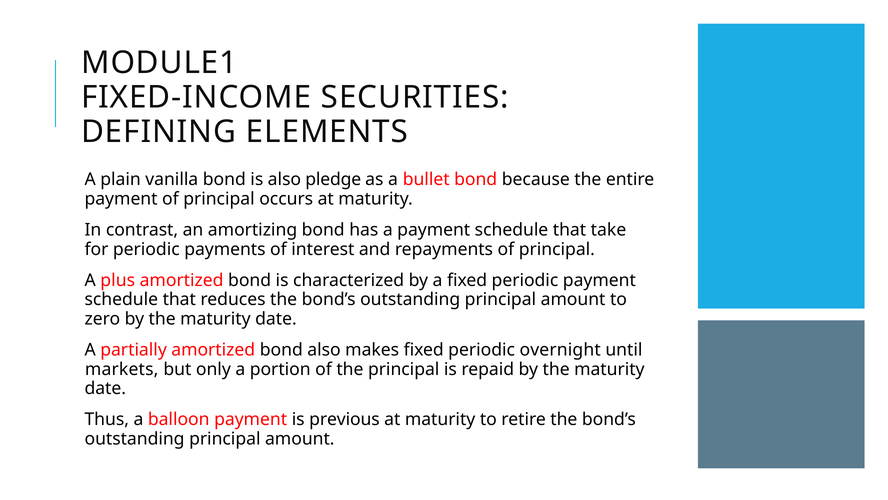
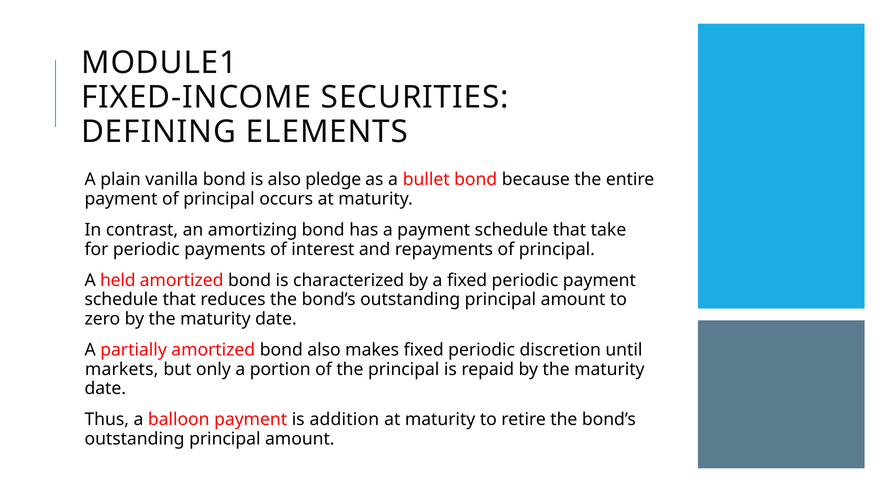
plus: plus -> held (118, 280)
overnight: overnight -> discretion (560, 350)
previous: previous -> addition (344, 419)
